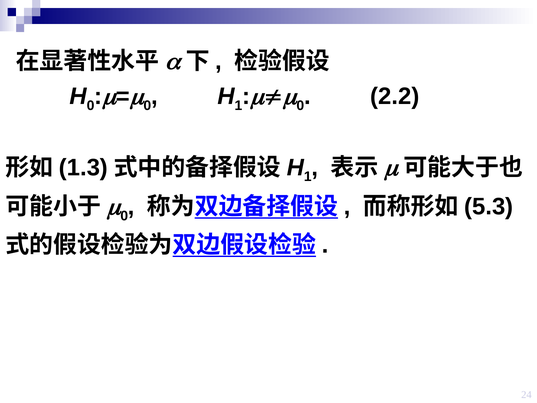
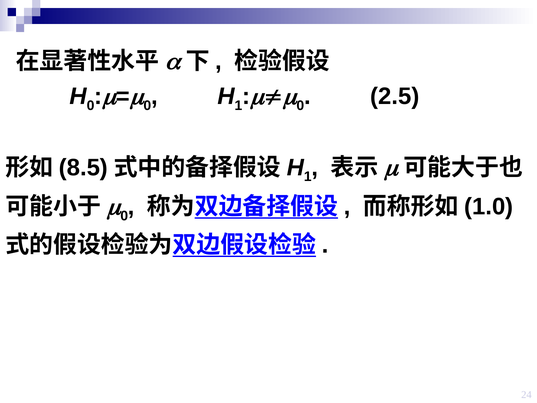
2.2: 2.2 -> 2.5 (395, 96)
1.3: 1.3 -> 8.5 (83, 167)
5.3: 5.3 -> 1.0 (489, 206)
